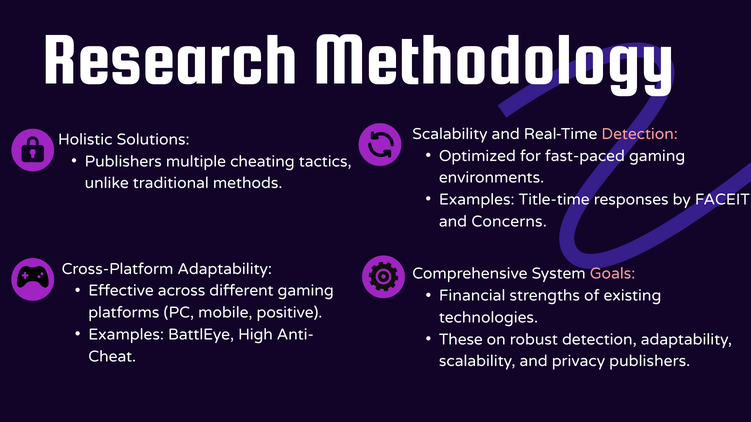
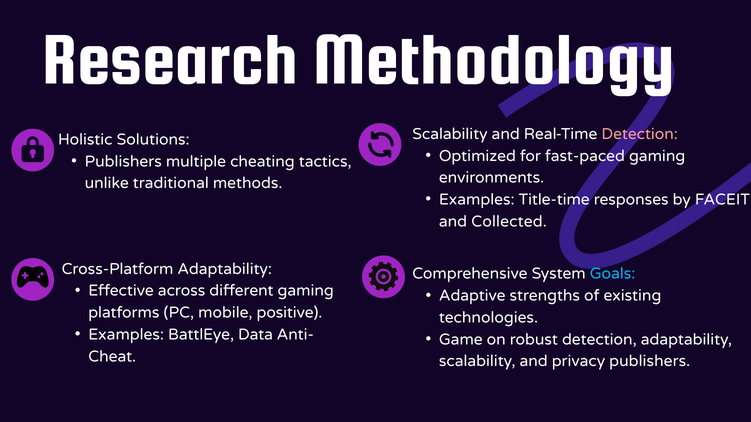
Concerns: Concerns -> Collected (509, 222)
Goals colour: pink -> light blue (613, 274)
Financial: Financial -> Adaptive (472, 296)
High: High -> Data (256, 335)
These: These -> Game (461, 340)
